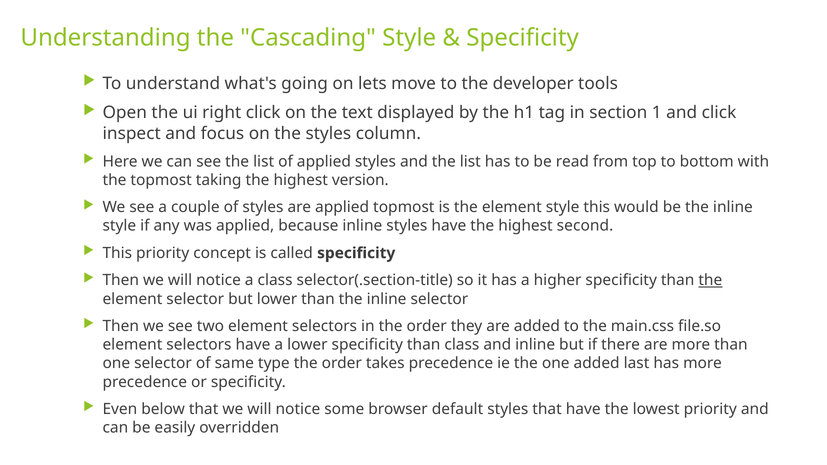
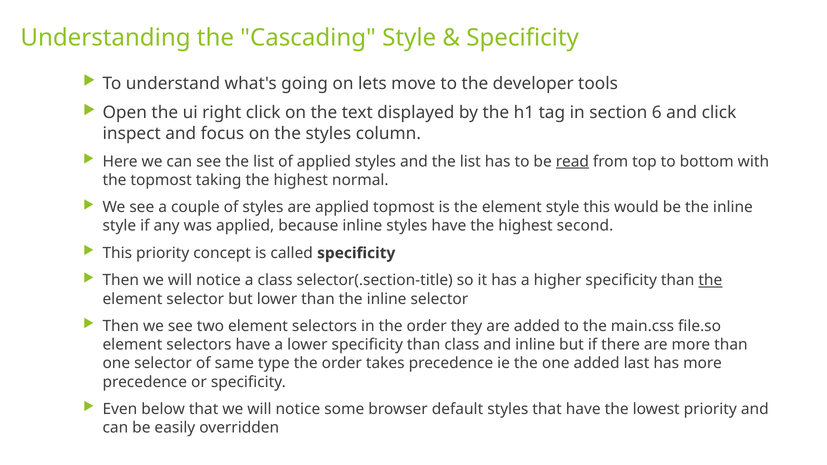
1: 1 -> 6 (657, 113)
read underline: none -> present (572, 162)
version: version -> normal (360, 180)
